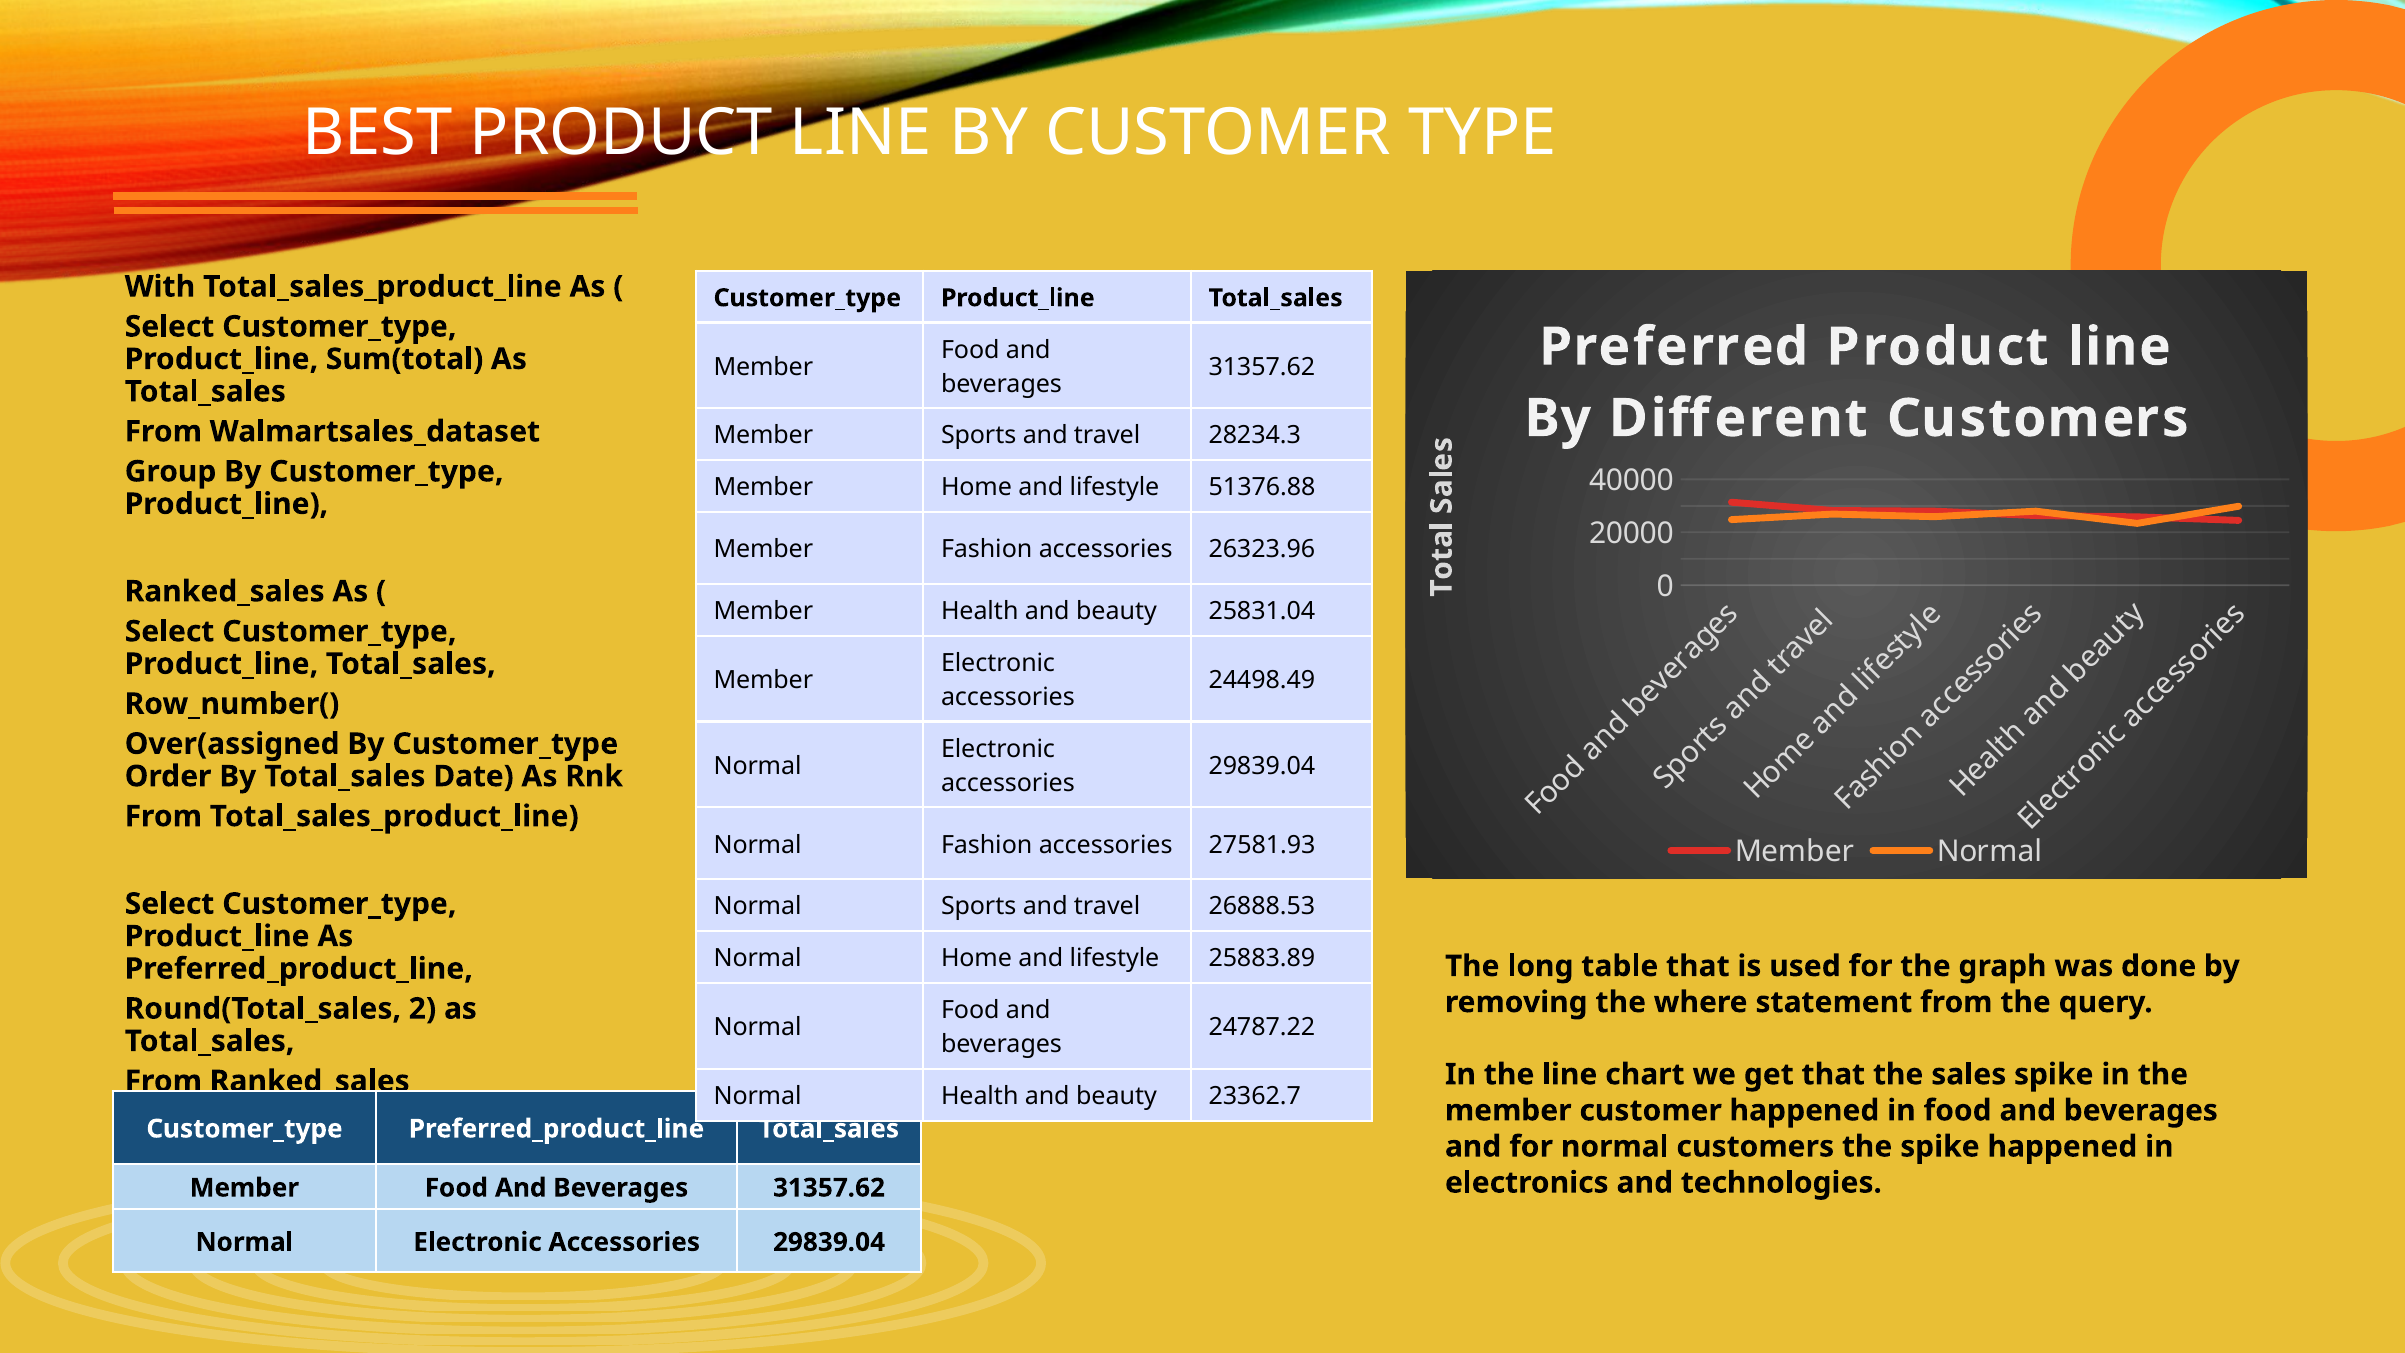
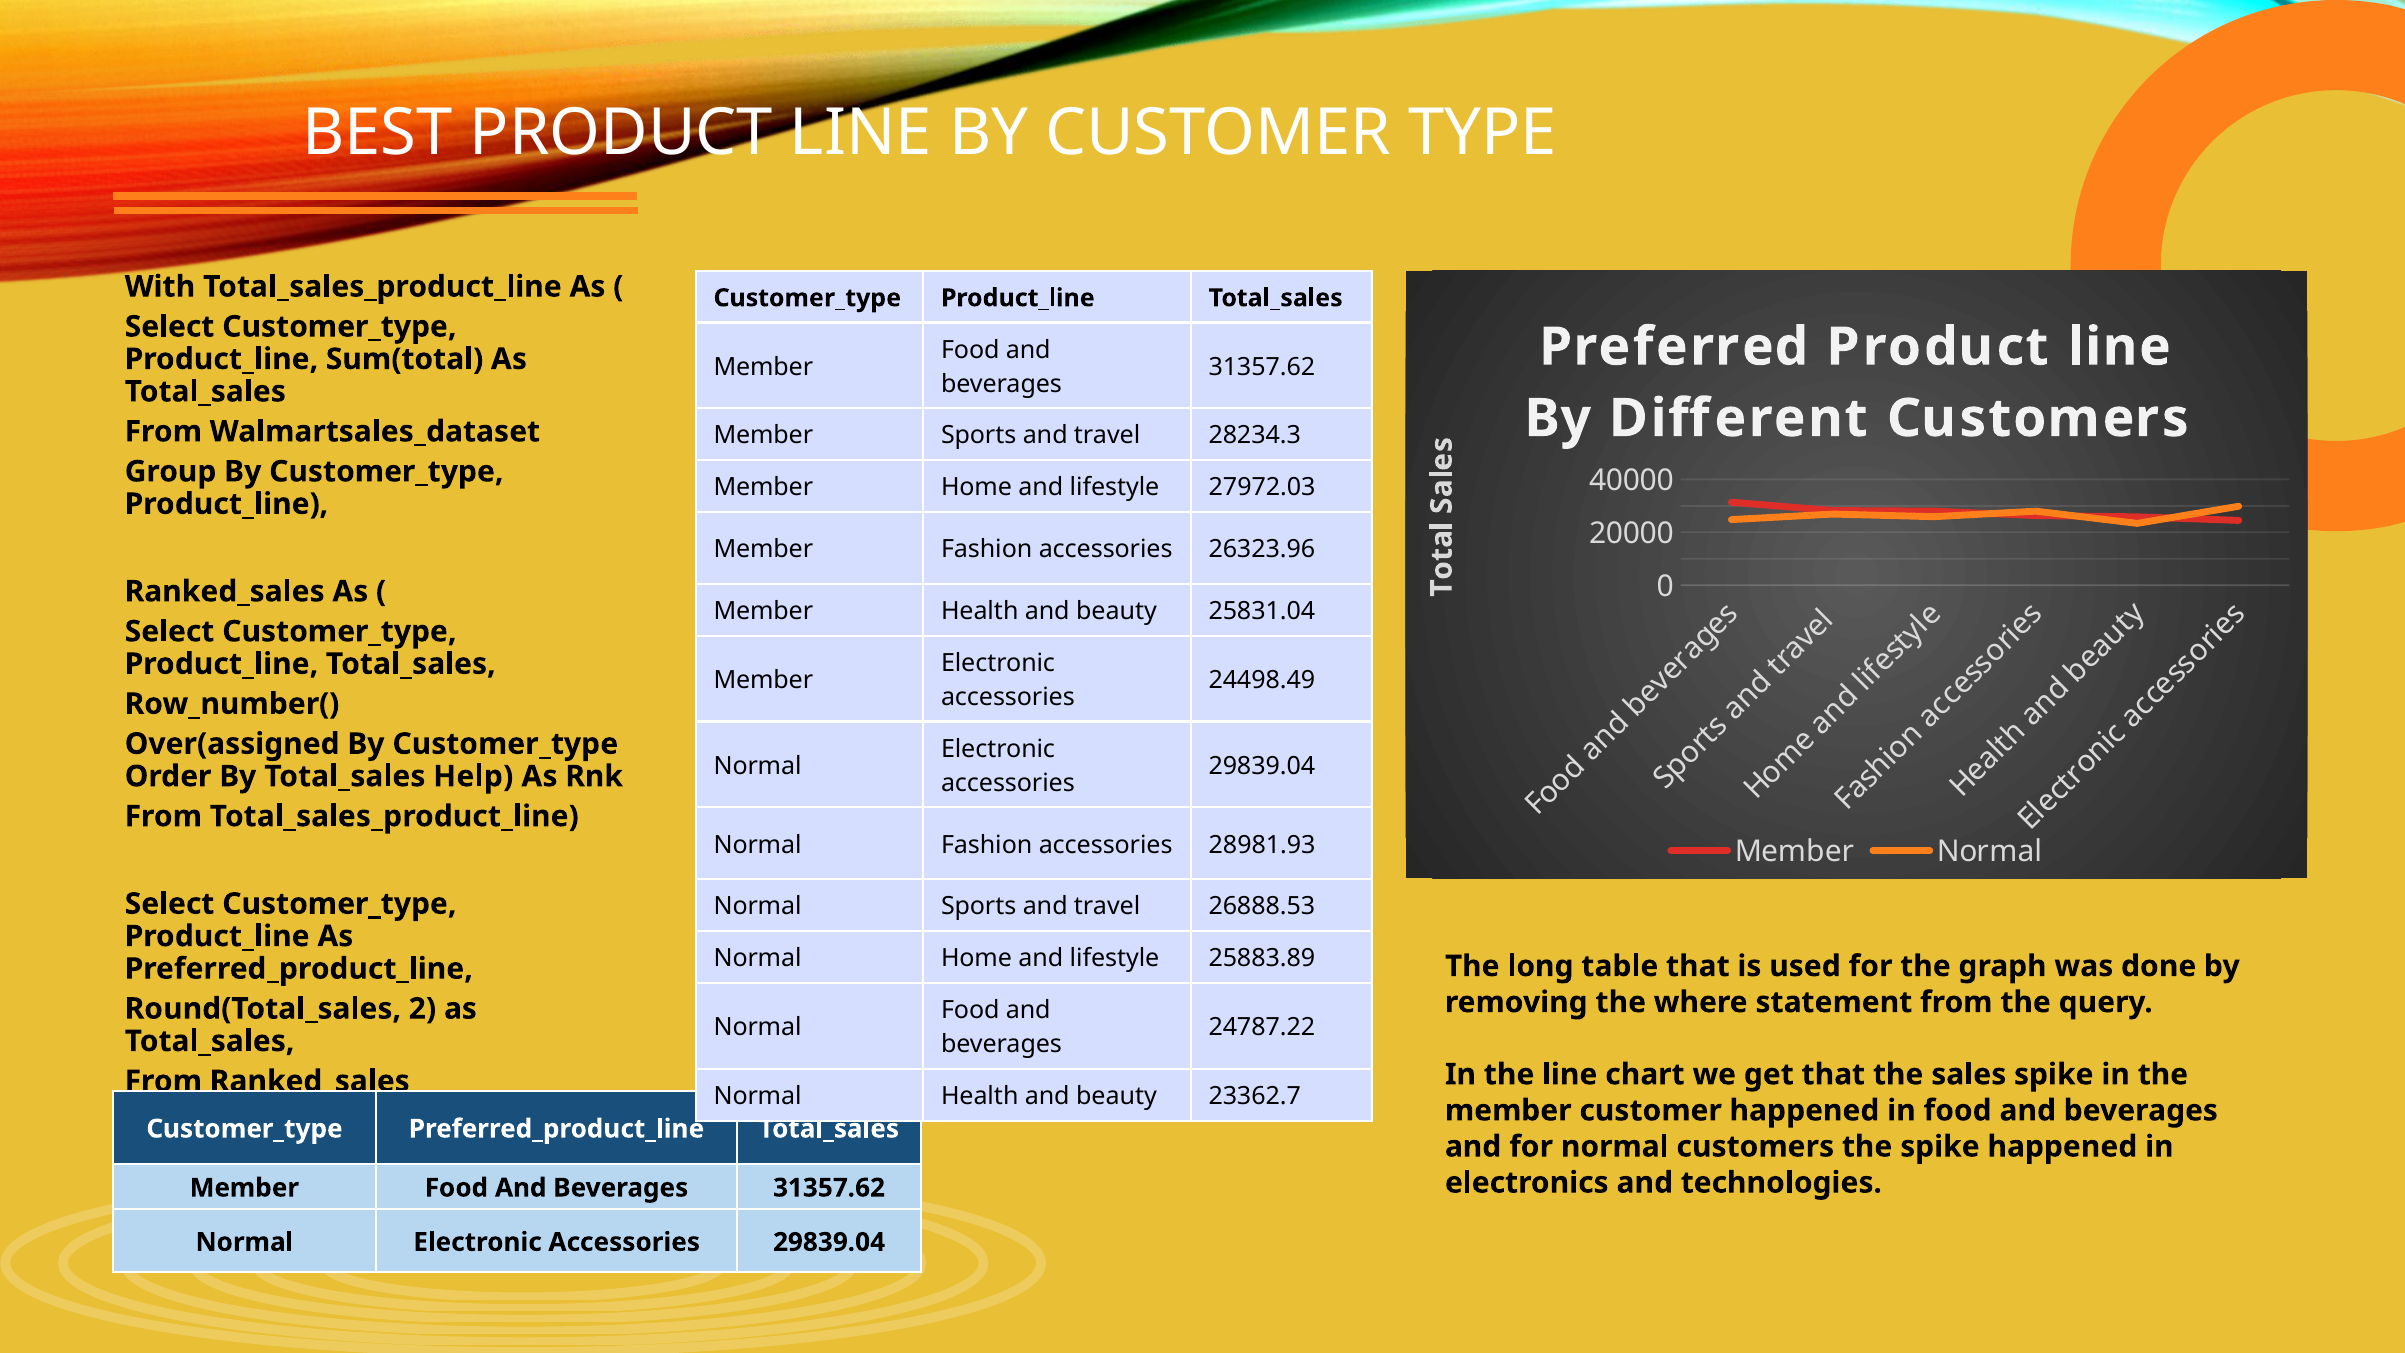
51376.88: 51376.88 -> 27972.03 (1262, 487)
Date: Date -> Help (473, 776)
27581.93: 27581.93 -> 28981.93 (1262, 845)
